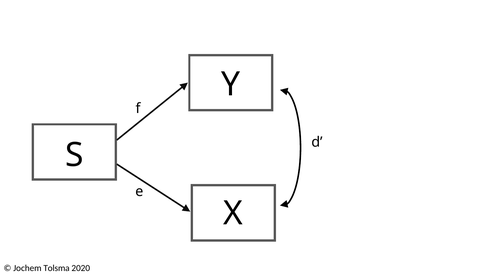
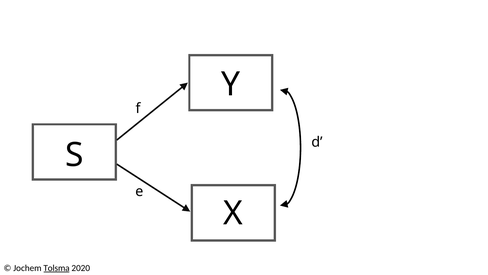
Tolsma underline: none -> present (57, 268)
